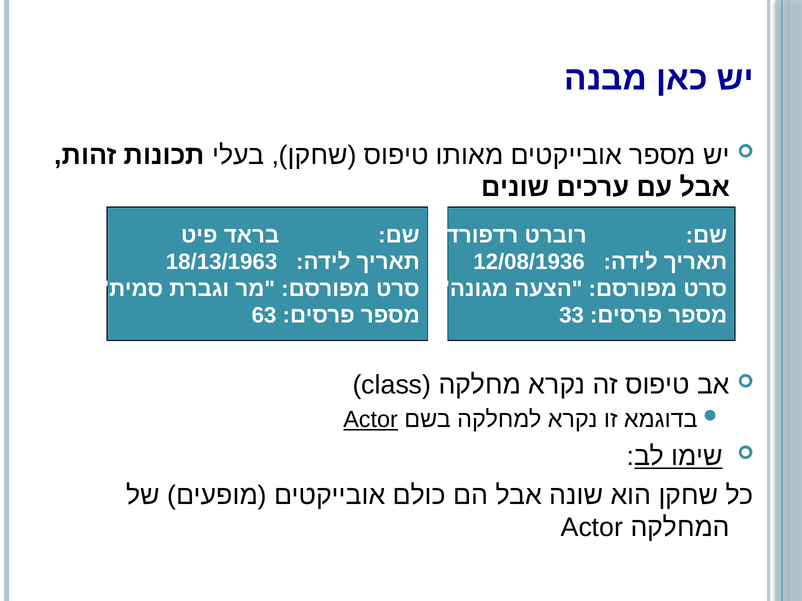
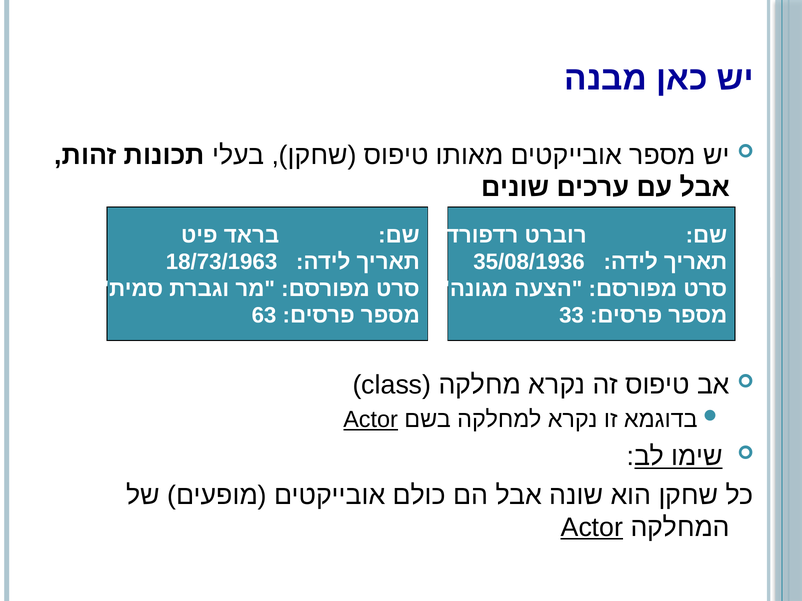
18/13/1963: 18/13/1963 -> 18/73/1963 (222, 262)
12/08/1936: 12/08/1936 -> 35/08/1936 (529, 262)
Actor underline: none -> present (592, 528)
